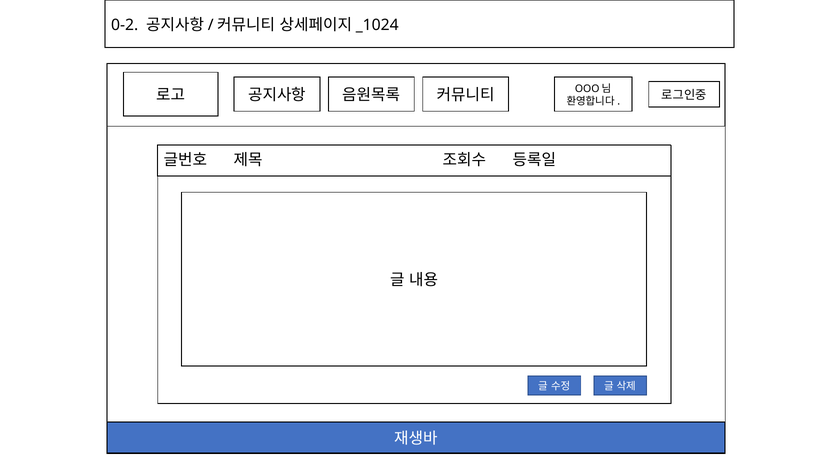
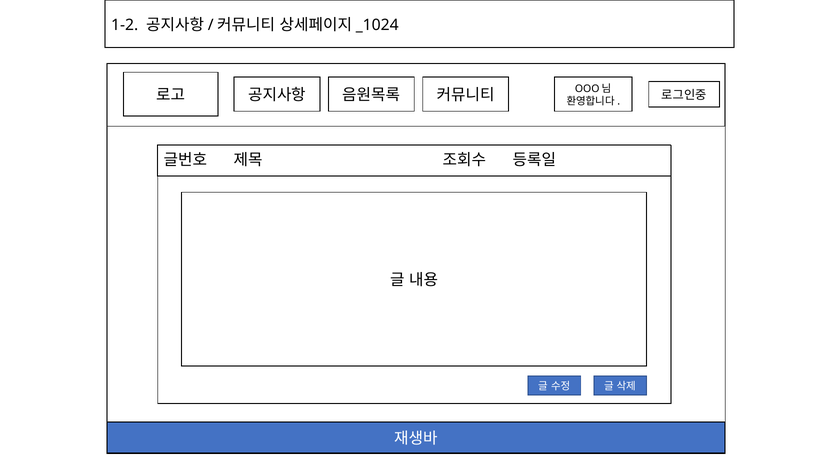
0-2: 0-2 -> 1-2 (125, 25)
